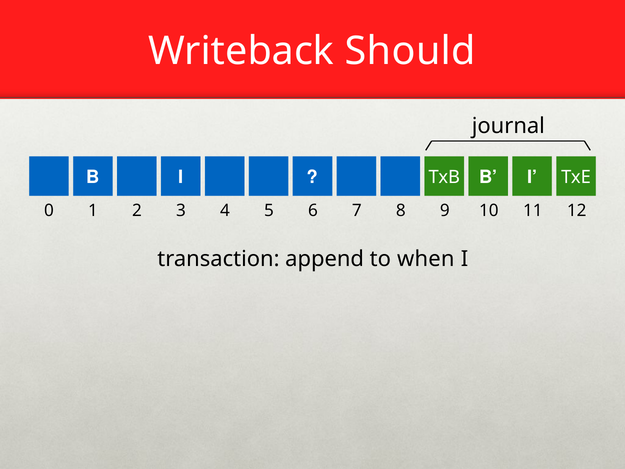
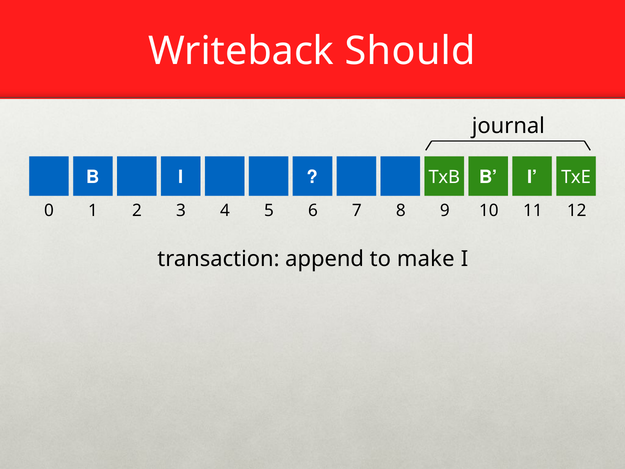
when: when -> make (426, 259)
